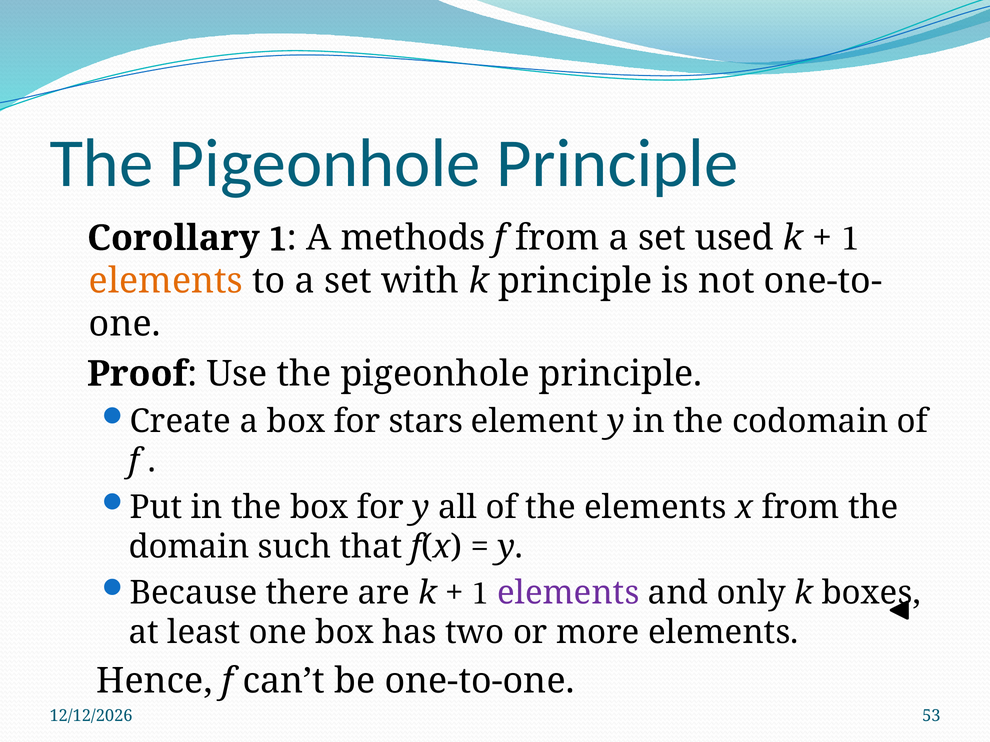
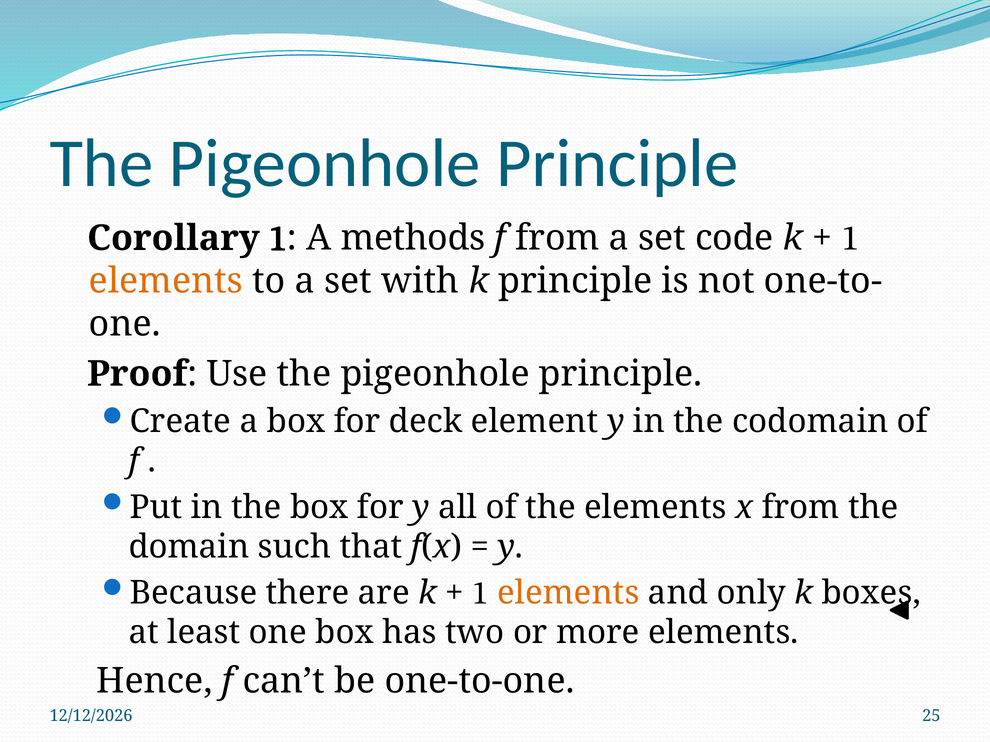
used: used -> code (734, 238)
stars: stars -> deck (426, 422)
elements colour: purple -> orange (568, 593)
53: 53 -> 25 (931, 716)
